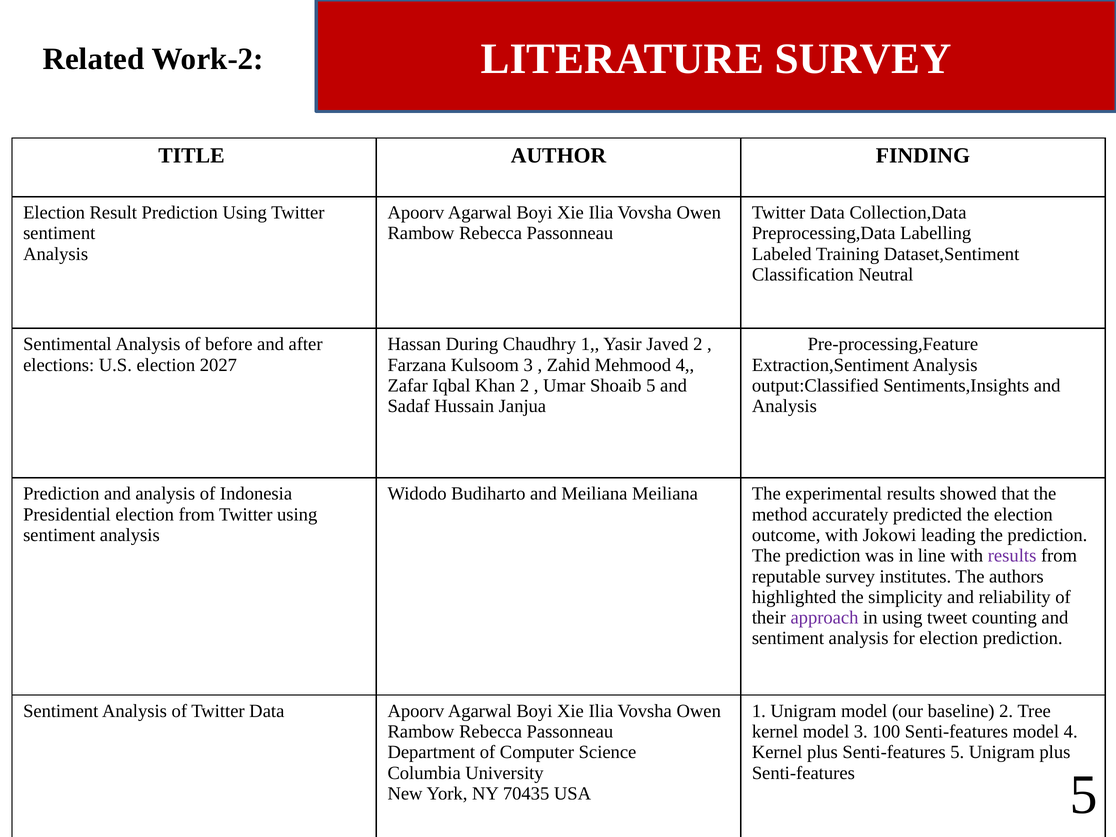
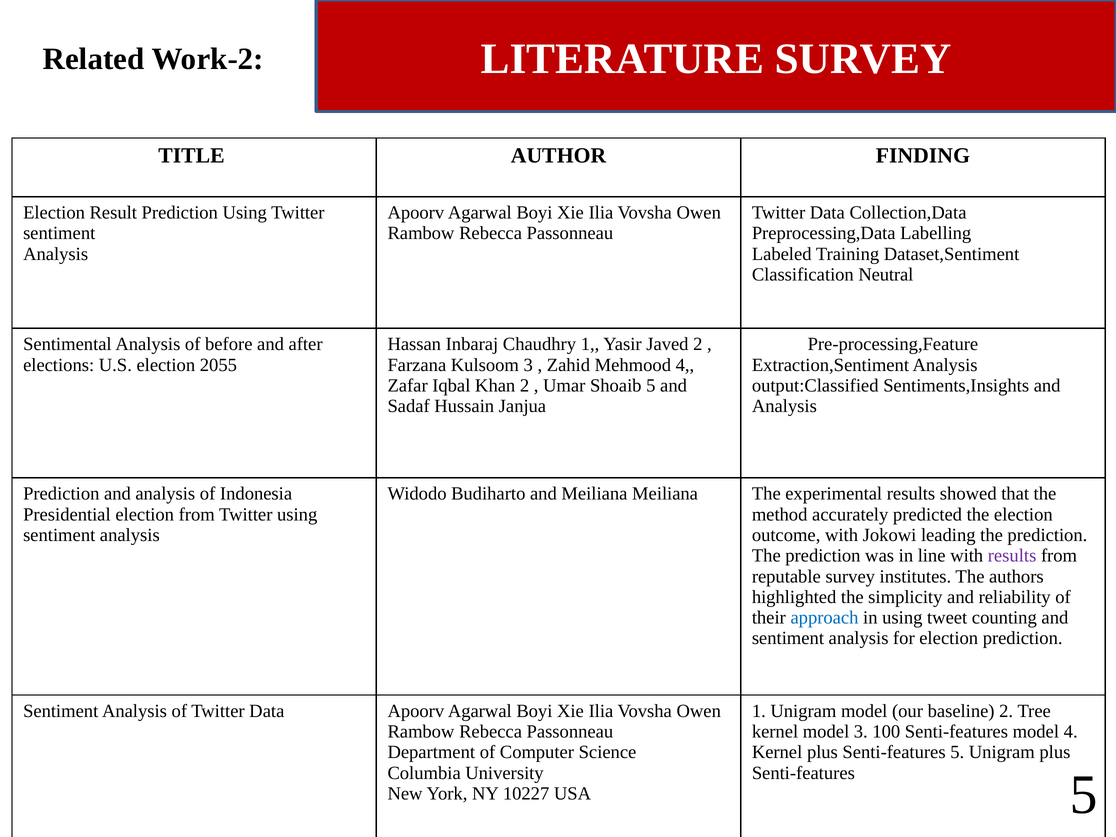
During: During -> Inbaraj (472, 344)
2027: 2027 -> 2055 (218, 365)
approach colour: purple -> blue (824, 618)
70435: 70435 -> 10227 (526, 794)
